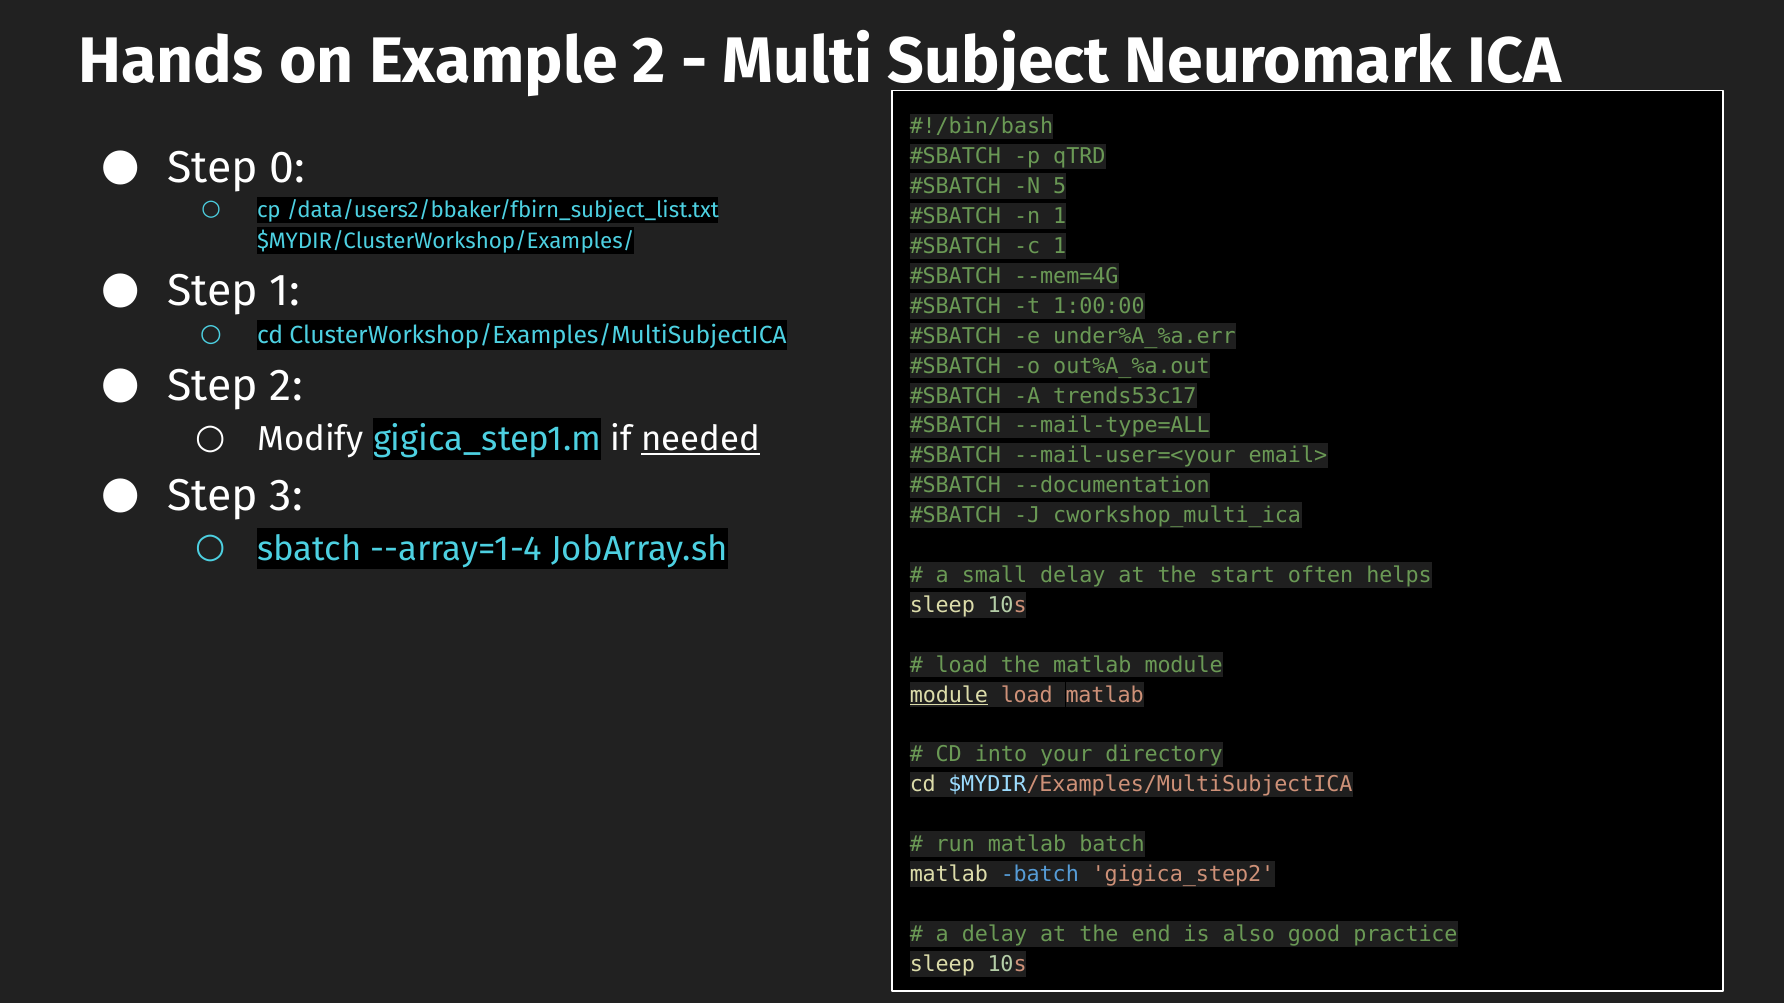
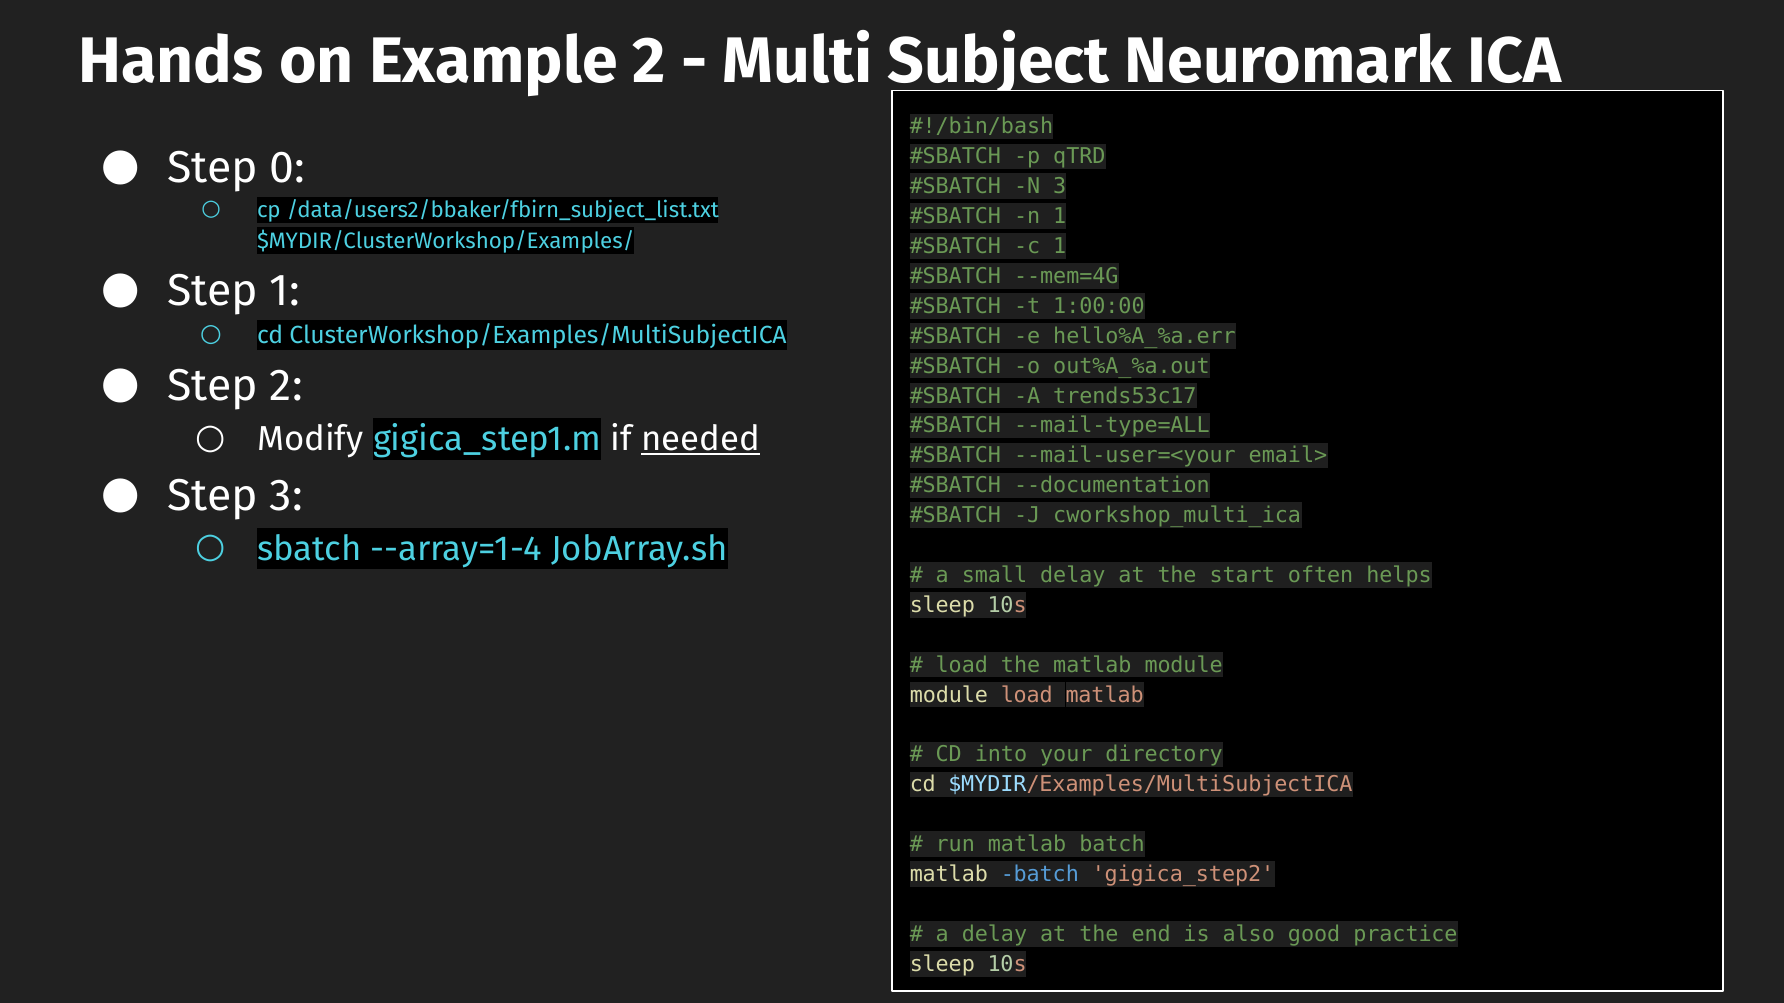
N 5: 5 -> 3 (1060, 187)
under%A_%a.err: under%A_%a.err -> hello%A_%a.err (1145, 336)
module underline: present -> none (949, 695)
